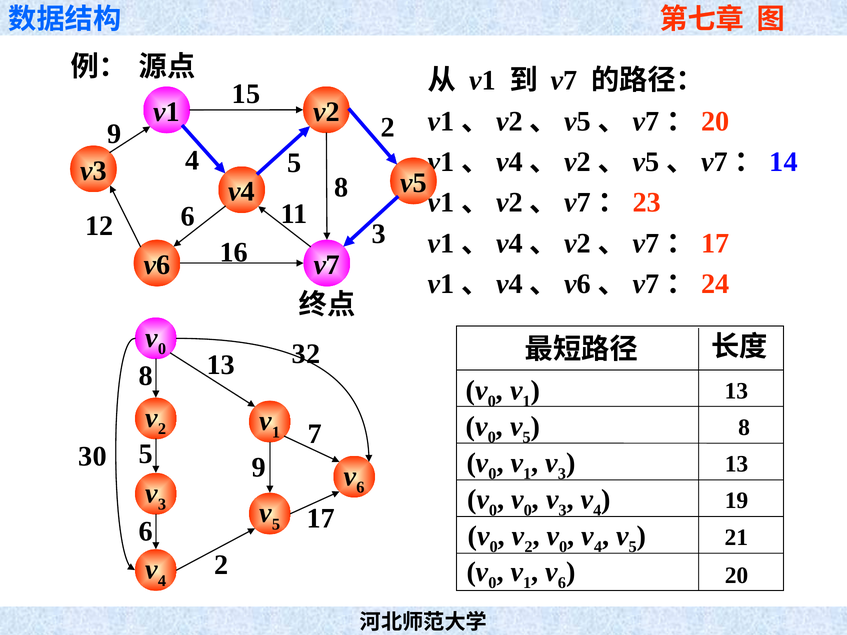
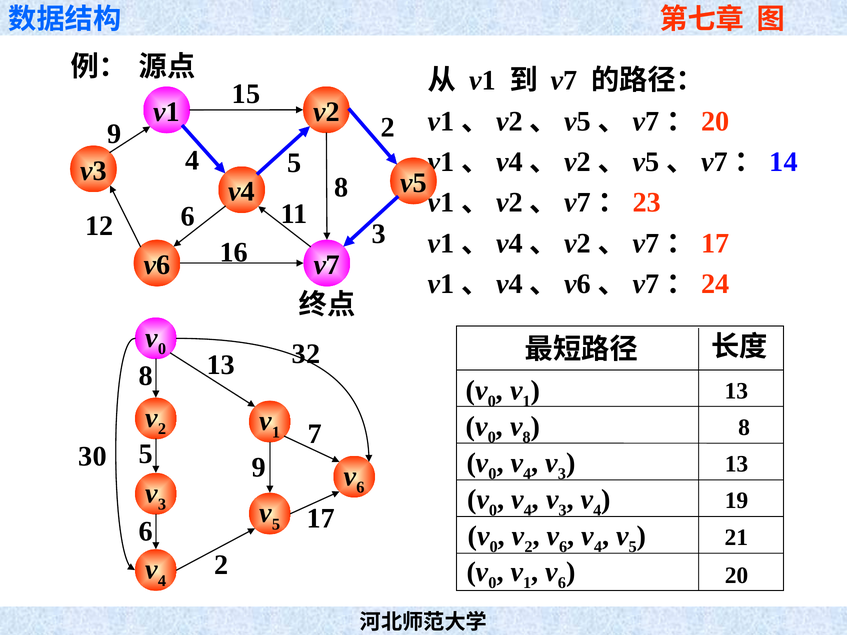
5: 5 -> 8 (527, 438)
1: 1 -> 4 (527, 474)
0: 0 -> 4 (528, 511)
0: 0 -> 6 (563, 547)
